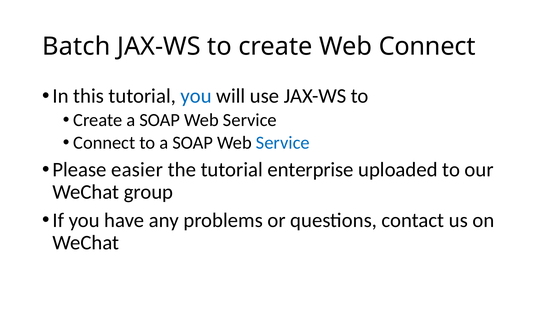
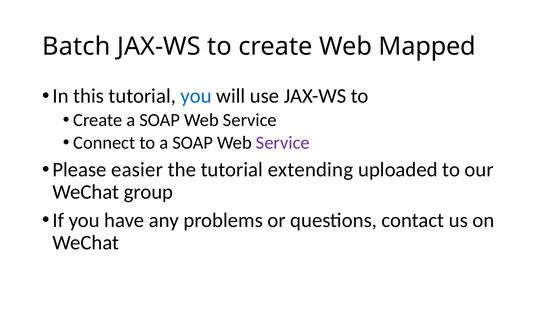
Web Connect: Connect -> Mapped (427, 46)
Service colour: blue -> purple (283, 143)
enterprise: enterprise -> extending (310, 170)
